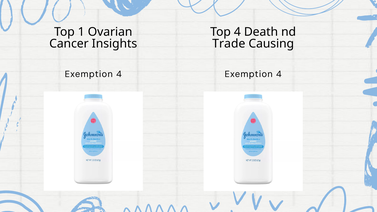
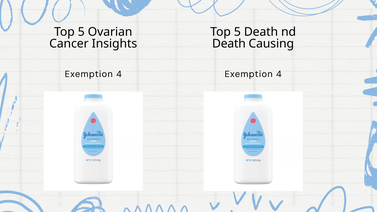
1: 1 -> 5 (81, 32)
4: 4 -> 5 (237, 32)
Trade: Trade -> Death (229, 44)
